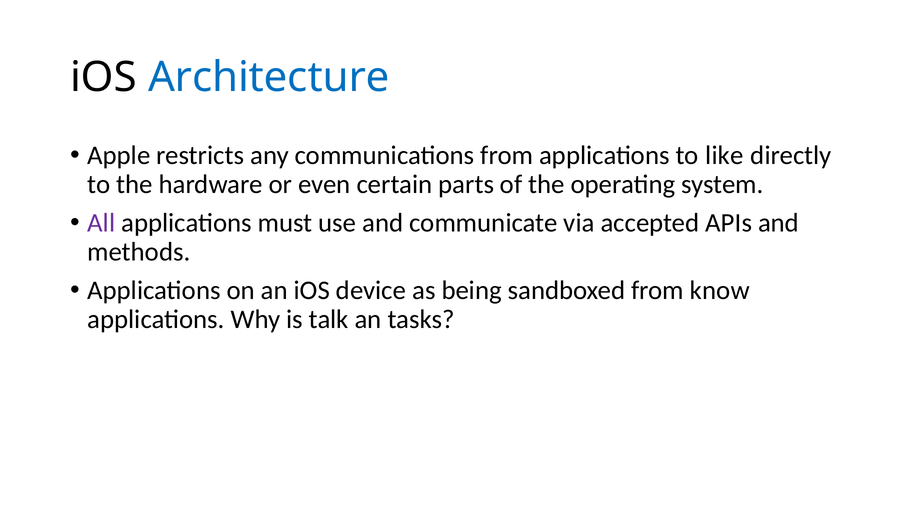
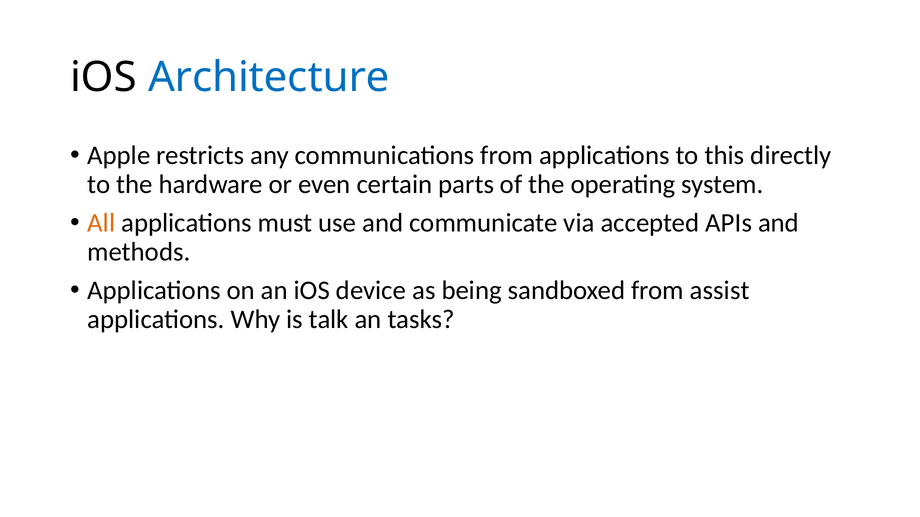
like: like -> this (725, 156)
All colour: purple -> orange (101, 223)
know: know -> assist (720, 291)
